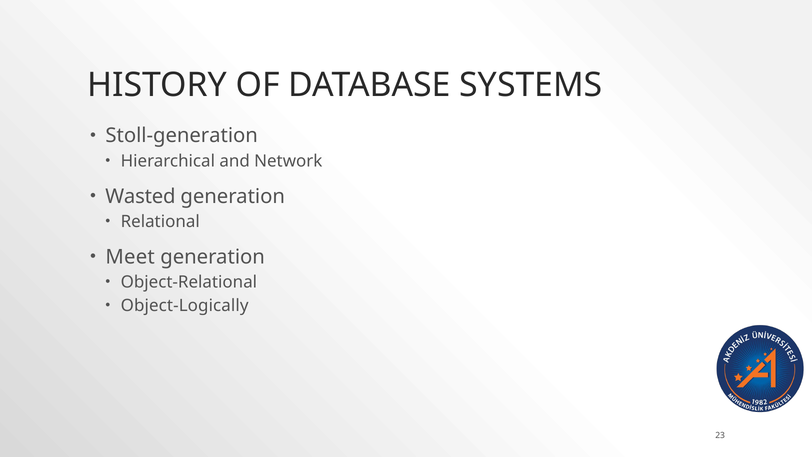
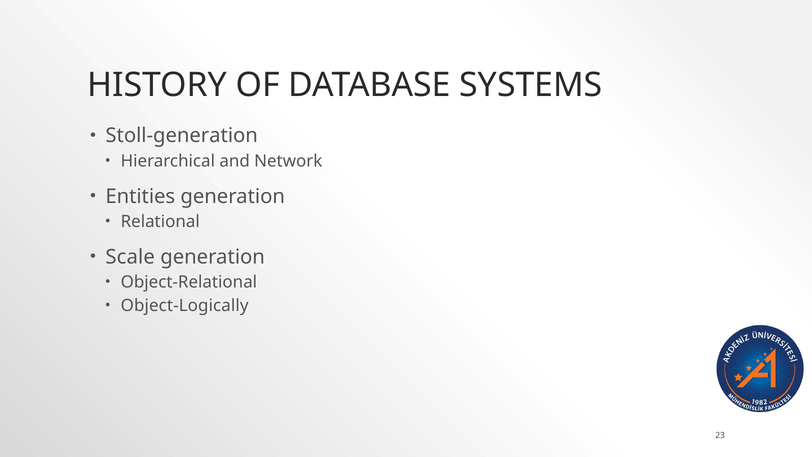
Wasted: Wasted -> Entities (140, 196)
Meet: Meet -> Scale (130, 257)
